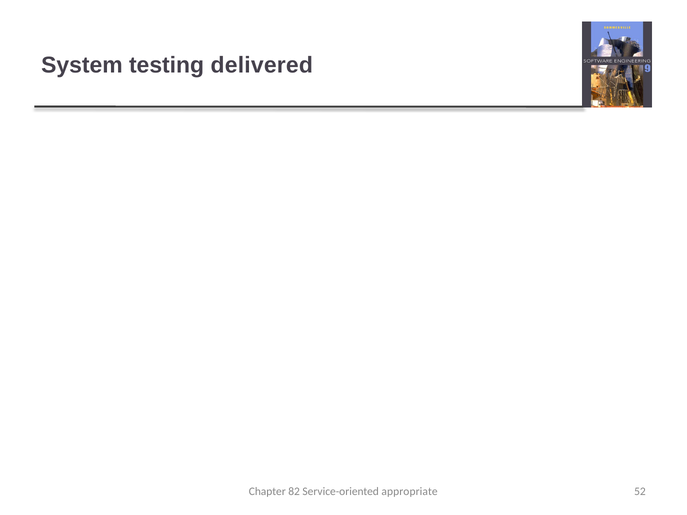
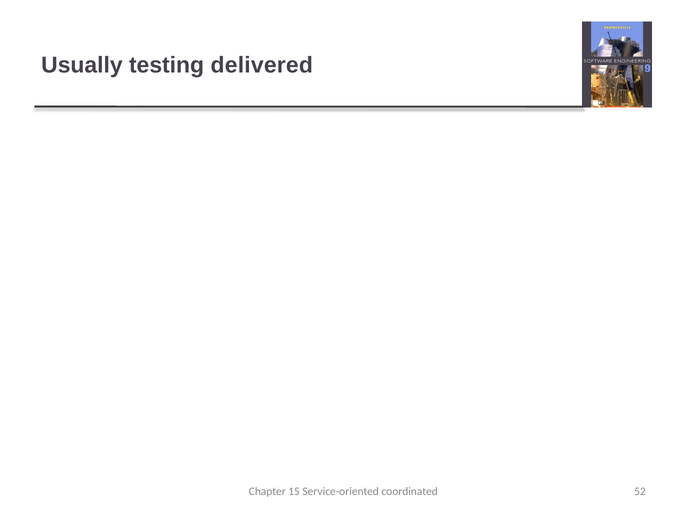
System: System -> Usually (82, 65)
82: 82 -> 15 (294, 492)
appropriate: appropriate -> coordinated (410, 492)
